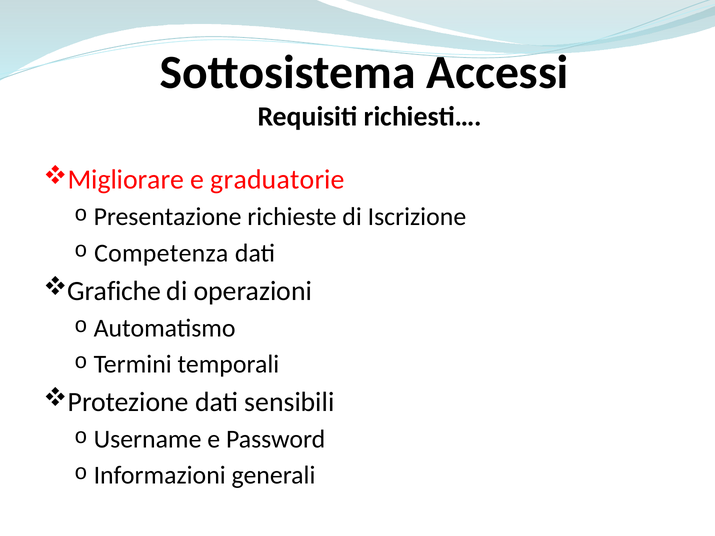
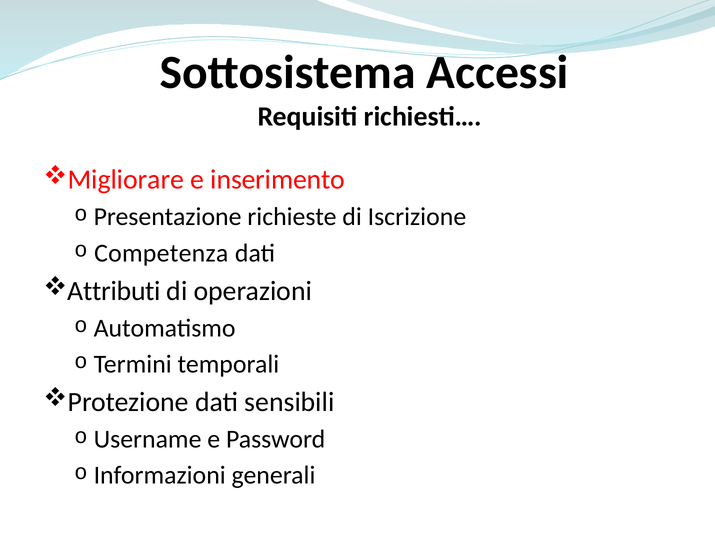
graduatorie: graduatorie -> inserimento (278, 180)
Grafiche: Grafiche -> Attributi (114, 291)
